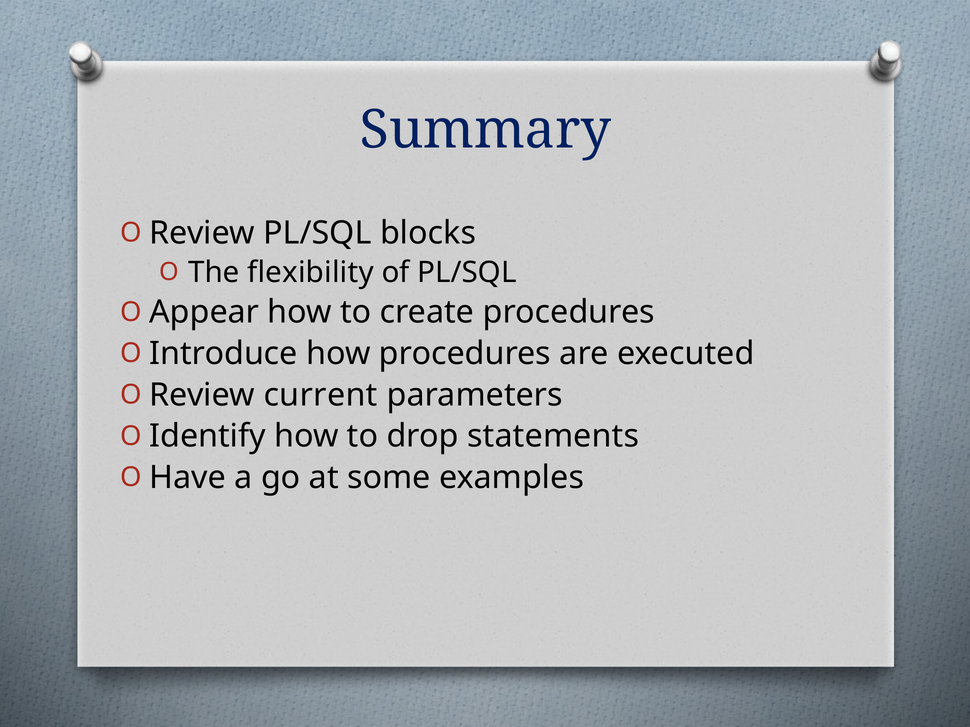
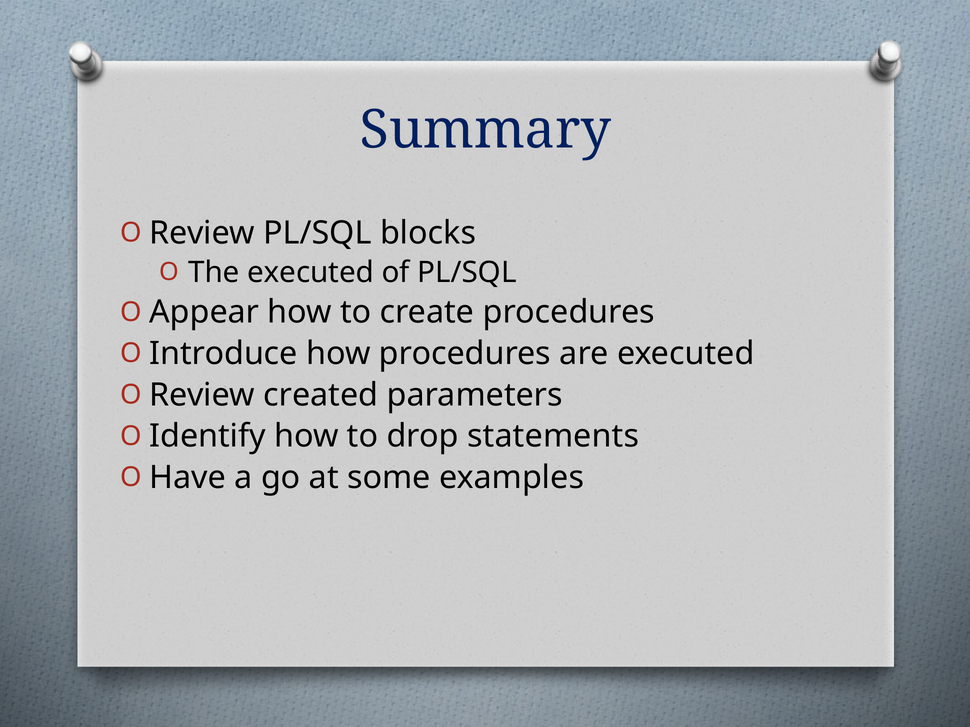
The flexibility: flexibility -> executed (311, 272)
current: current -> created (321, 395)
